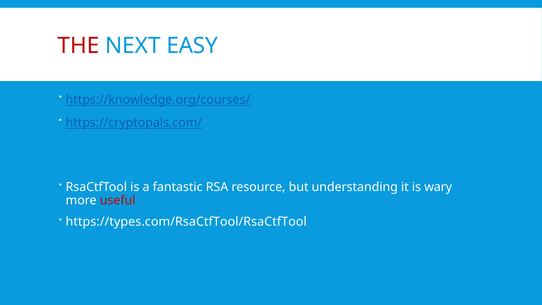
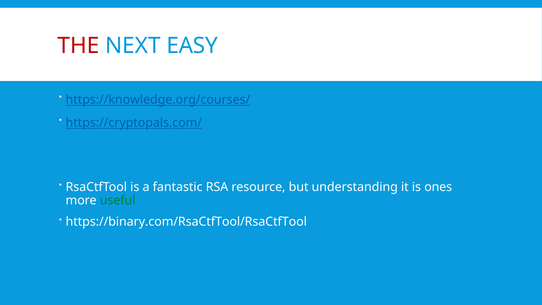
wary: wary -> ones (438, 187)
useful colour: red -> green (118, 200)
https://types.com/RsaCtfTool/RsaCtfTool: https://types.com/RsaCtfTool/RsaCtfTool -> https://binary.com/RsaCtfTool/RsaCtfTool (186, 222)
